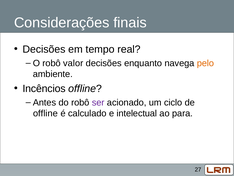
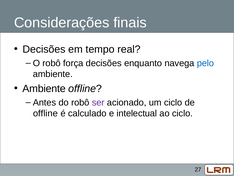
valor: valor -> força (73, 63)
pelo colour: orange -> blue (205, 63)
Incêncios: Incêncios -> Ambiente (44, 88)
ao para: para -> ciclo (182, 113)
